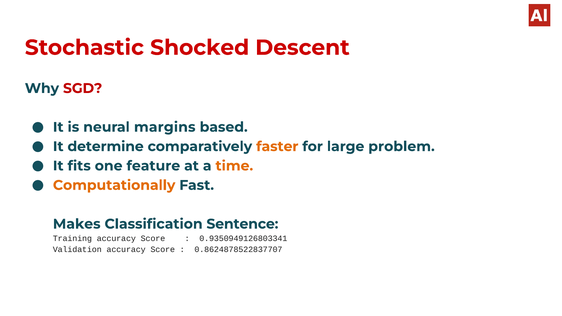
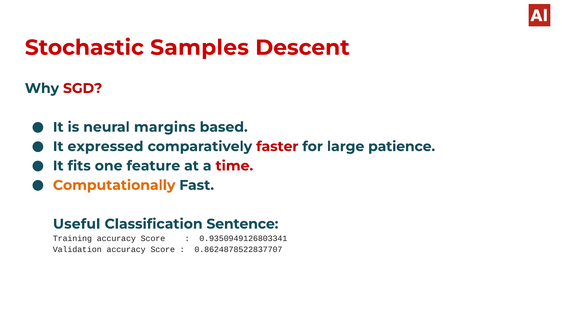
Shocked: Shocked -> Samples (200, 48)
determine: determine -> expressed (105, 147)
faster colour: orange -> red (277, 147)
problem: problem -> patience (402, 147)
time colour: orange -> red (234, 166)
Makes: Makes -> Useful (77, 224)
